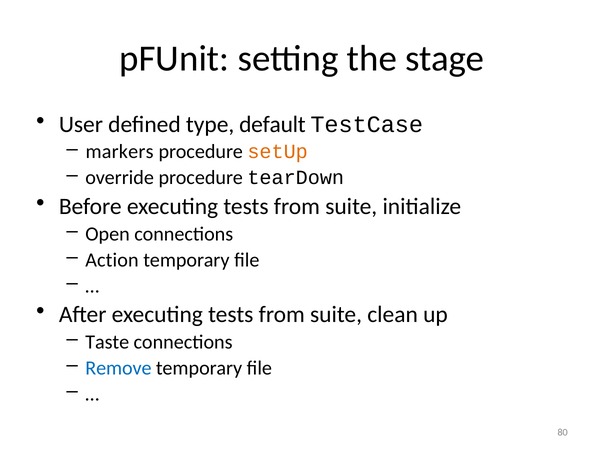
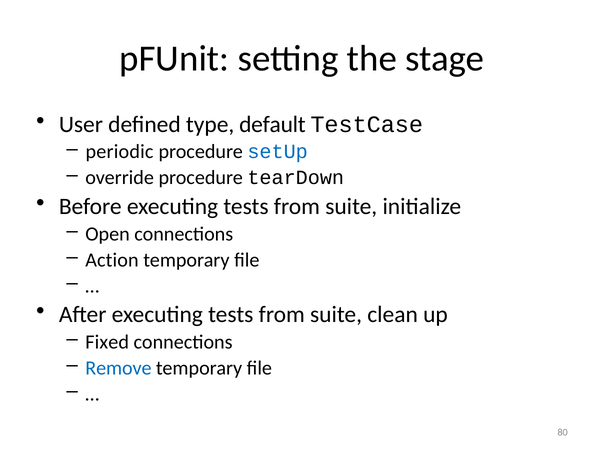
markers: markers -> periodic (120, 152)
setUp colour: orange -> blue (278, 152)
Taste: Taste -> Fixed (107, 342)
